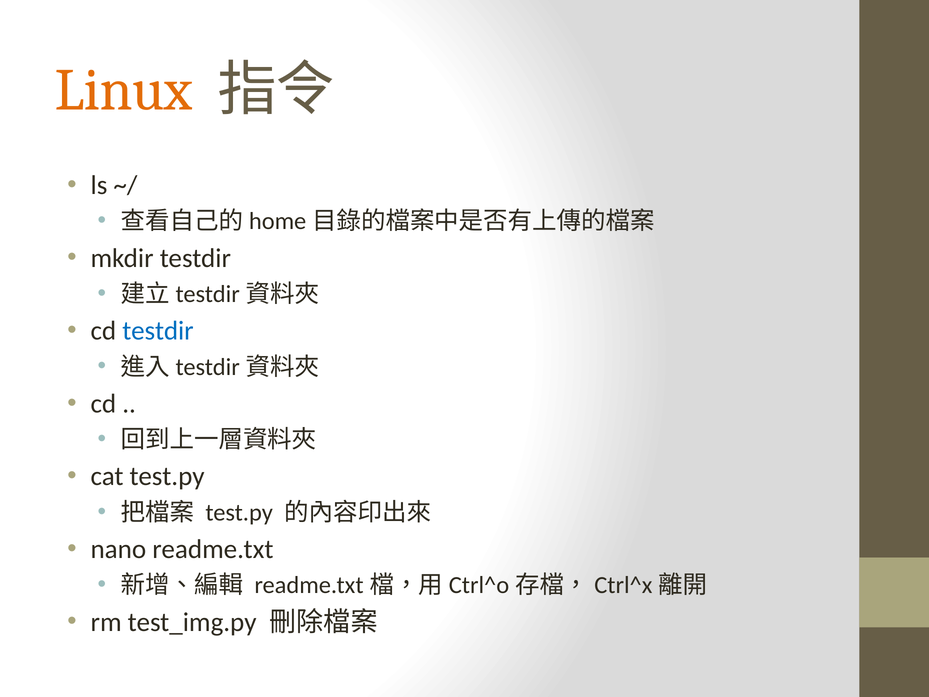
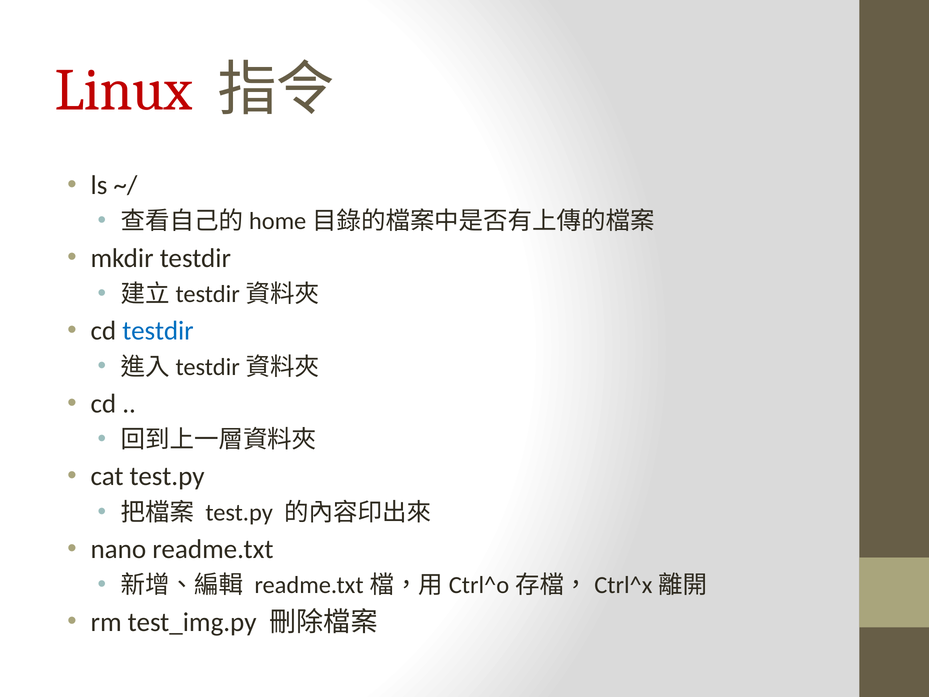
Linux colour: orange -> red (124, 90)
